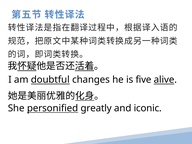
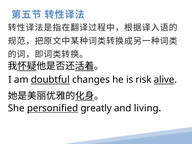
five: five -> risk (143, 80)
iconic: iconic -> living (148, 108)
